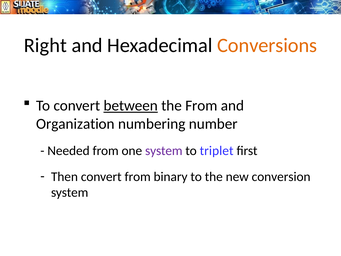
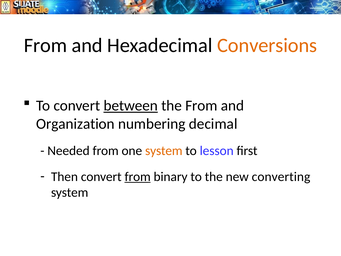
Right: Right -> From (45, 45)
number: number -> decimal (213, 124)
system colour: purple -> orange (164, 151)
triplet: triplet -> lesson (217, 151)
from underline: none -> present (138, 177)
conversion: conversion -> converting (281, 177)
